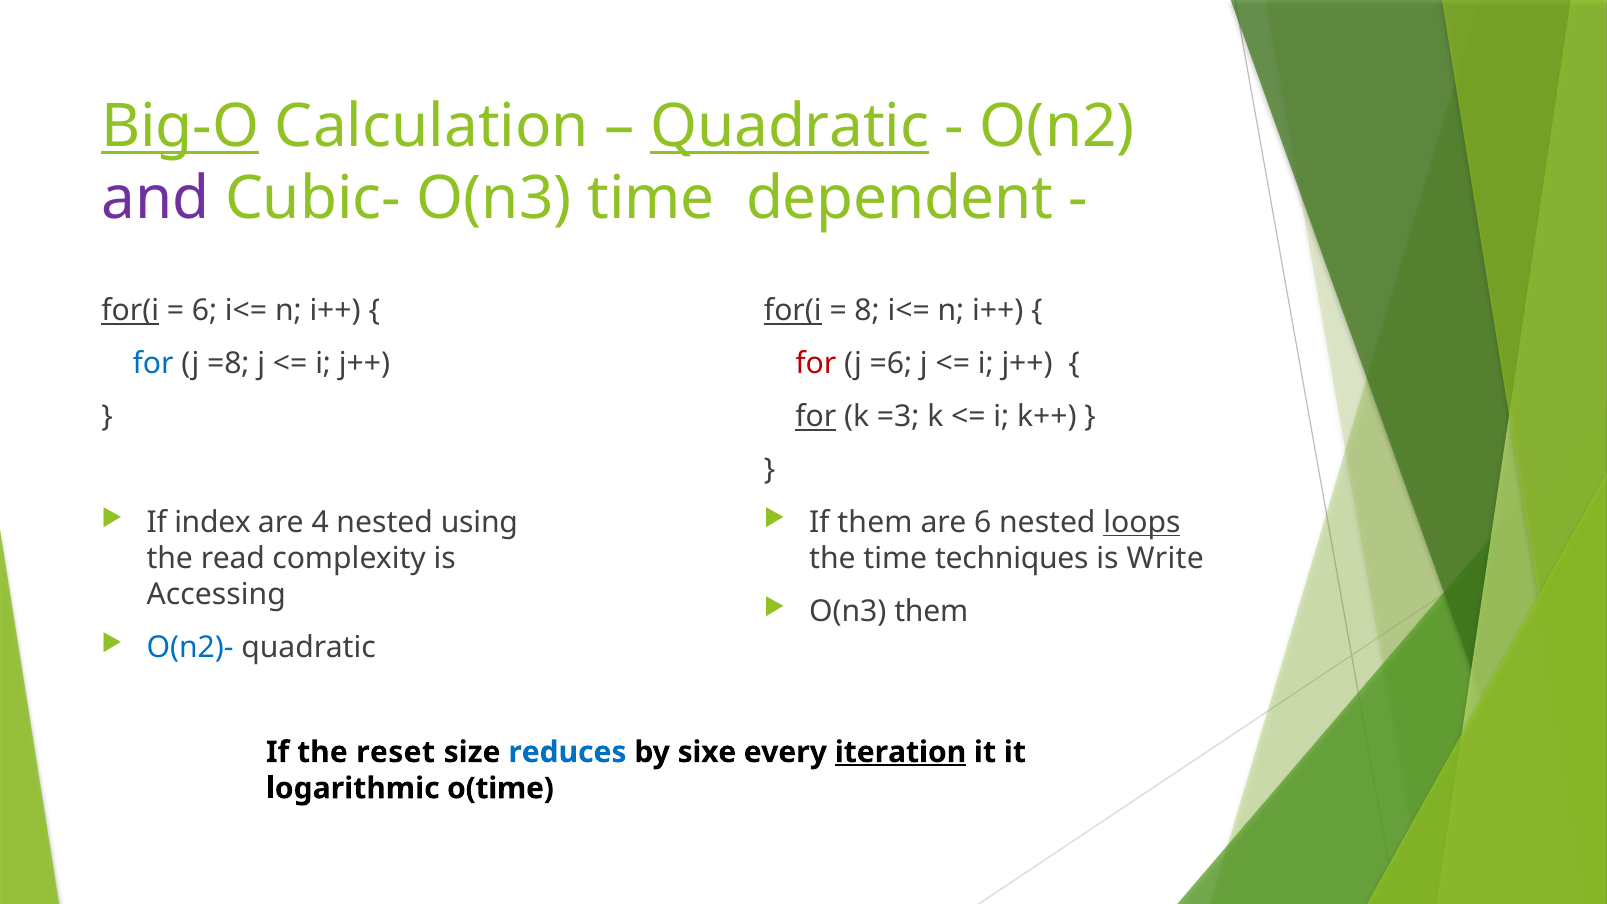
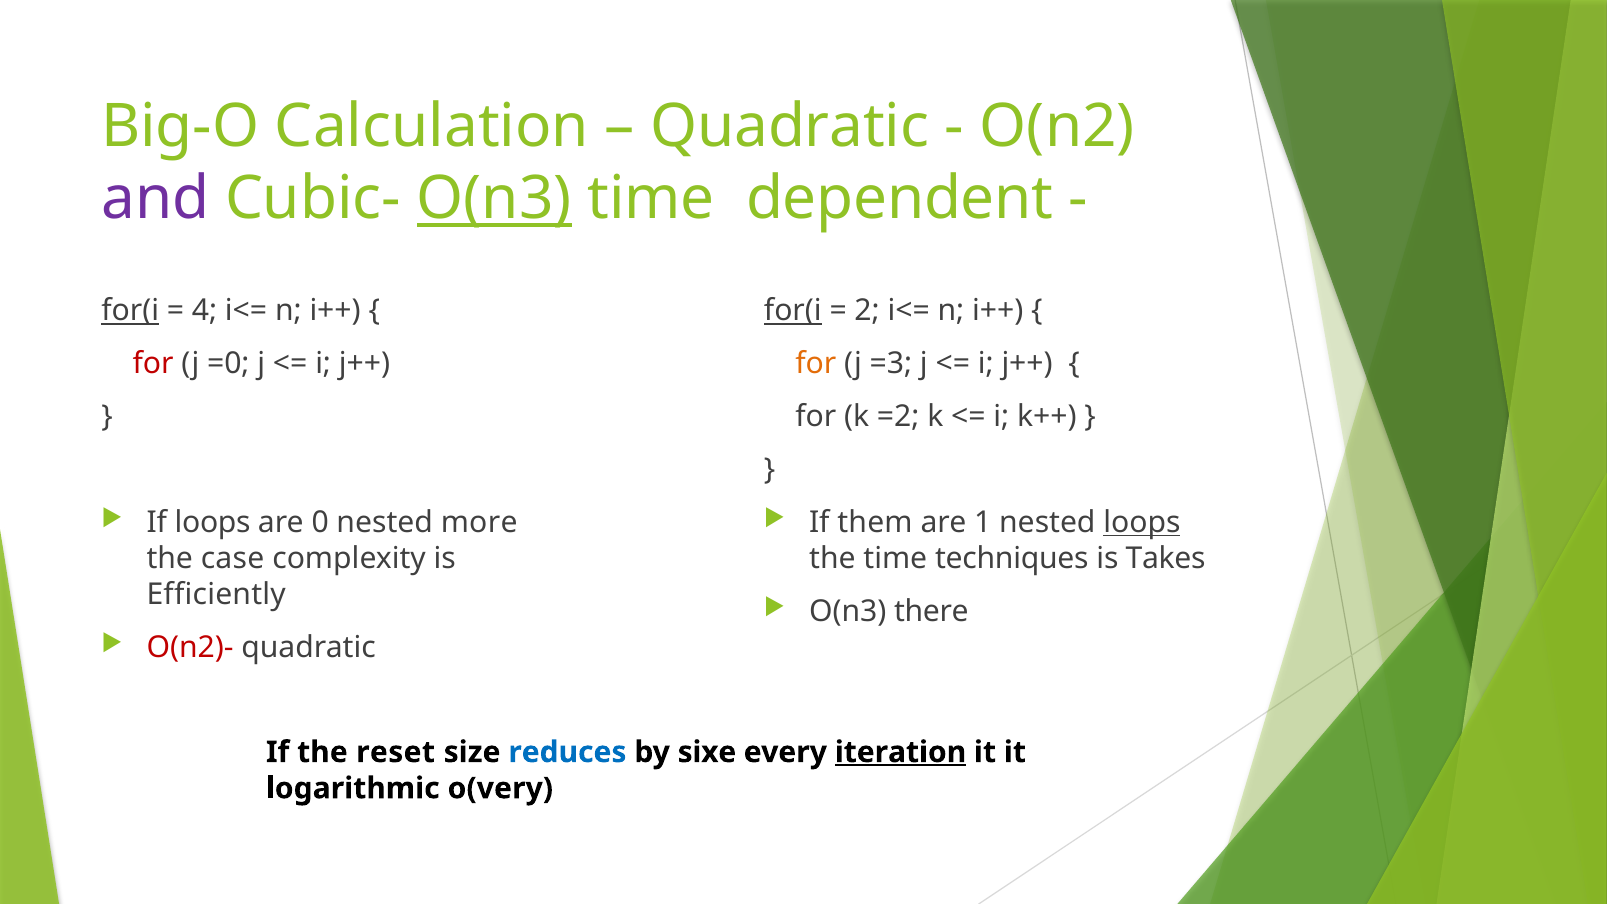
Big-O underline: present -> none (180, 127)
Quadratic underline: present -> none (790, 127)
O(n3 underline: none -> present (494, 199)
6: 6 -> 4 (204, 311)
8: 8 -> 2 (867, 311)
for colour: red -> orange (816, 364)
=6: =6 -> =3 (891, 364)
for colour: blue -> red (153, 364)
=8: =8 -> =0 (228, 364)
for underline: present -> none (816, 417)
=3: =3 -> =2 (898, 417)
are 6: 6 -> 1 (983, 523)
If index: index -> loops (213, 523)
4: 4 -> 0 (320, 523)
using: using -> more (479, 523)
Write: Write -> Takes (1166, 559)
read: read -> case (233, 559)
Accessing: Accessing -> Efficiently (216, 595)
O(n3 them: them -> there (931, 612)
O(n2)- colour: blue -> red (190, 648)
o(time: o(time -> o(very (500, 788)
